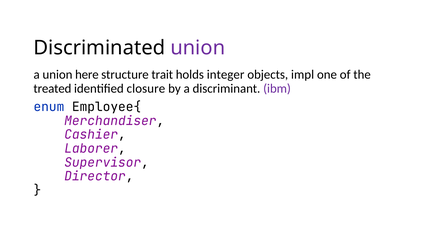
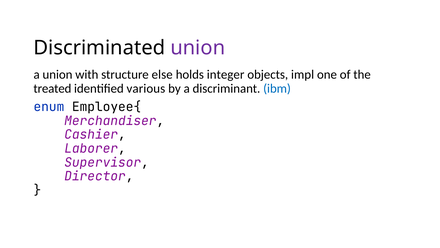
here: here -> with (87, 74)
trait: trait -> else (162, 74)
closure: closure -> various (146, 88)
ibm colour: purple -> blue (277, 88)
